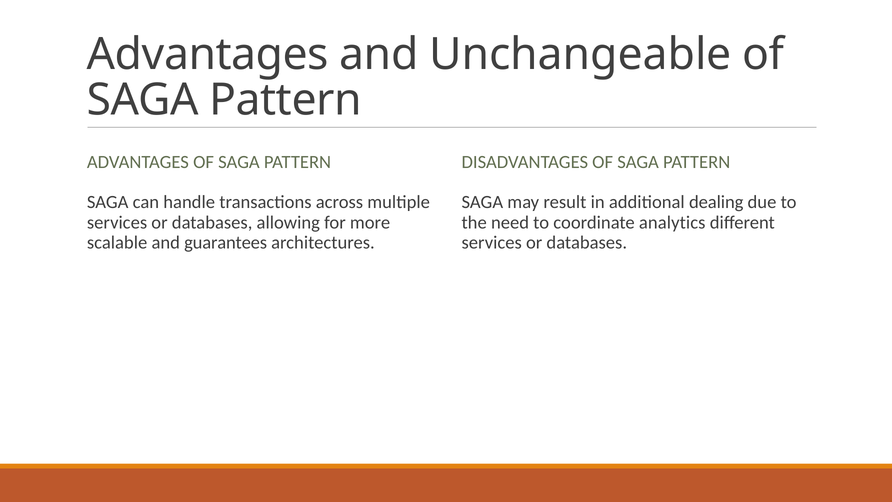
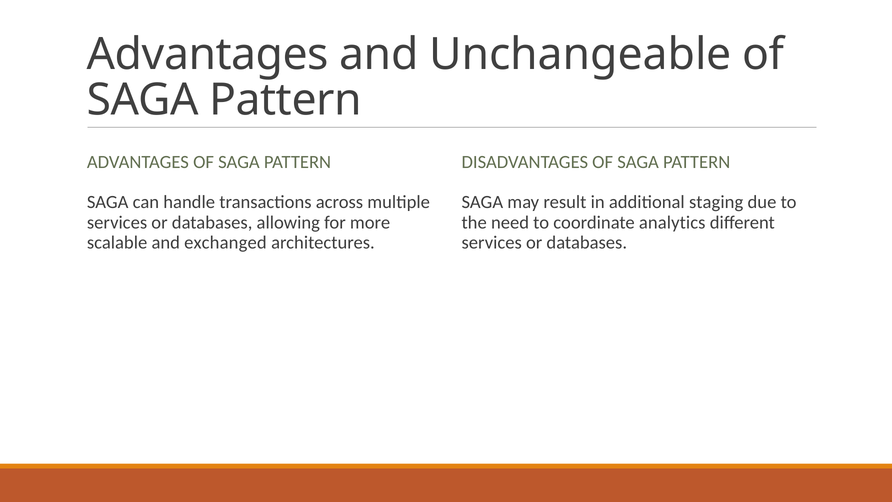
dealing: dealing -> staging (716, 202)
guarantees: guarantees -> exchanged (225, 242)
